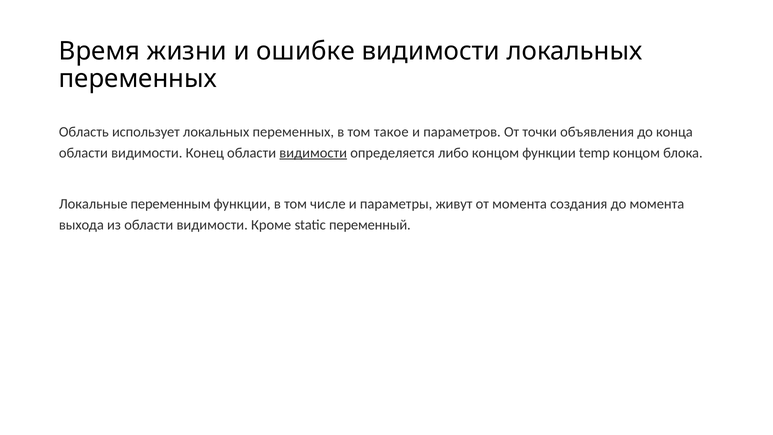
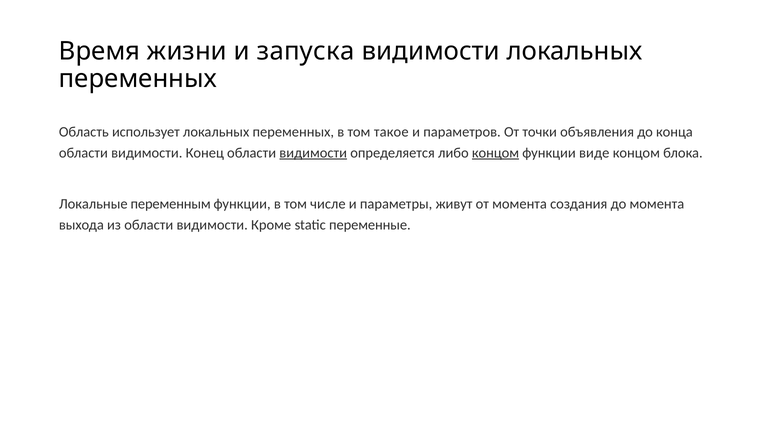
ошибке: ошибке -> запуска (306, 51)
концом underline: none -> present (496, 153)
temp: temp -> виде (594, 153)
переменный: переменный -> переменные (370, 225)
